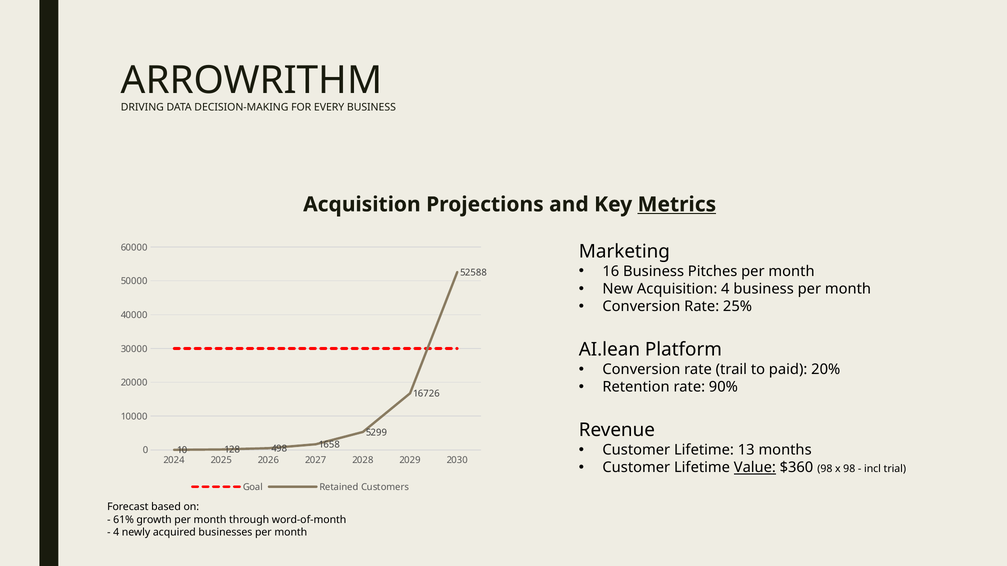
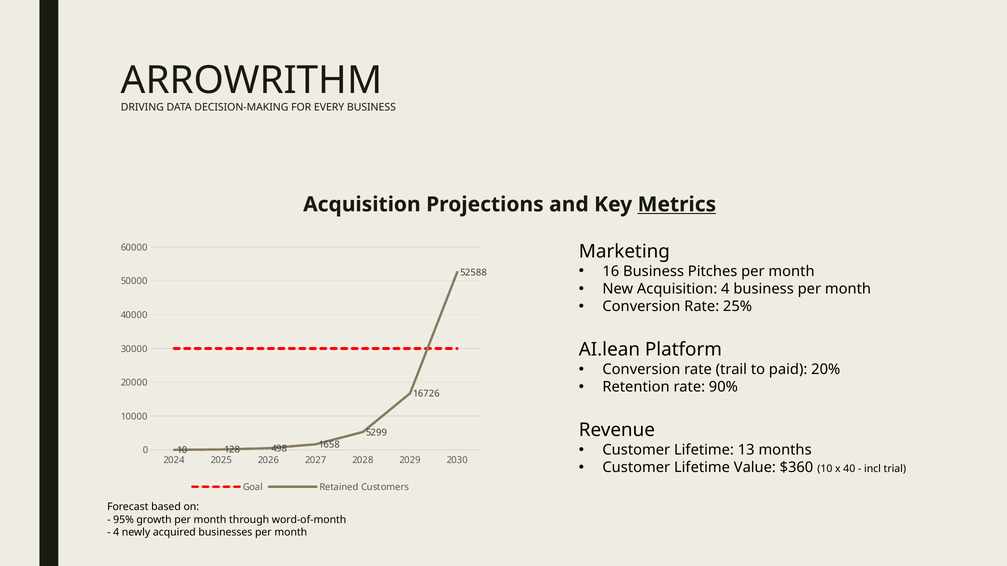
Value underline: present -> none (755, 468)
$360 98: 98 -> 10 (825, 469)
x 98: 98 -> 40 (849, 469)
61%: 61% -> 95% (124, 520)
